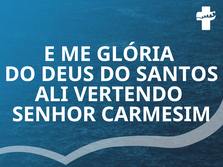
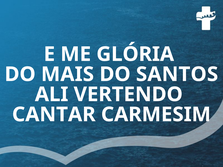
DEUS: DEUS -> MAIS (67, 74)
SENHOR: SENHOR -> CANTAR (54, 115)
